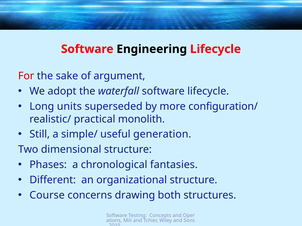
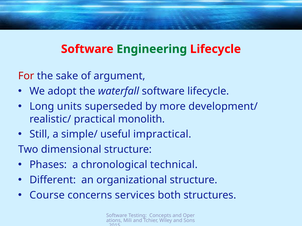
Engineering colour: black -> green (152, 49)
configuration/: configuration/ -> development/ (223, 107)
generation: generation -> impractical (162, 135)
fantasies: fantasies -> technical (174, 165)
drawing: drawing -> services (135, 196)
